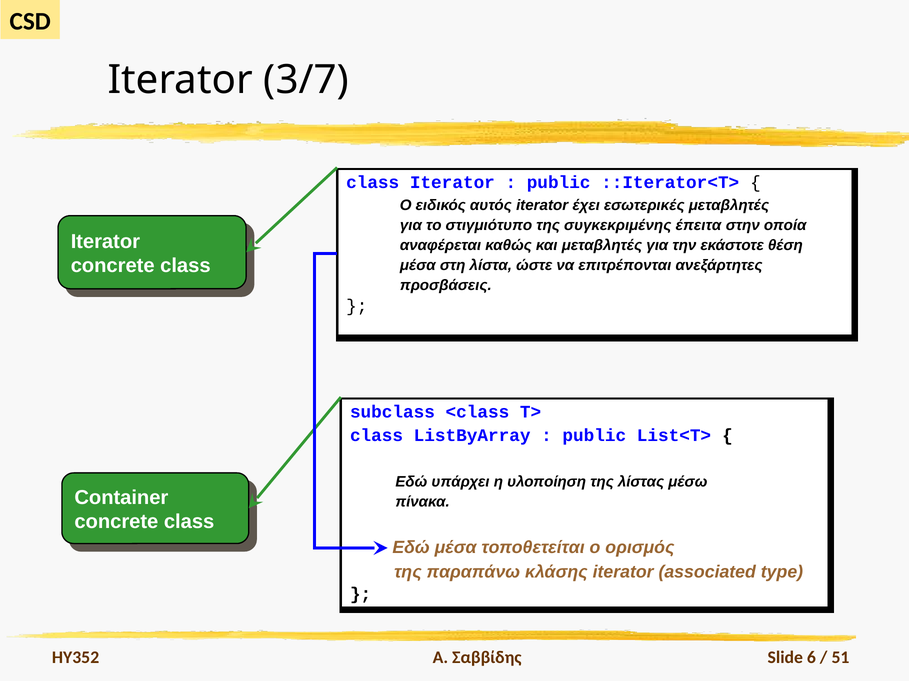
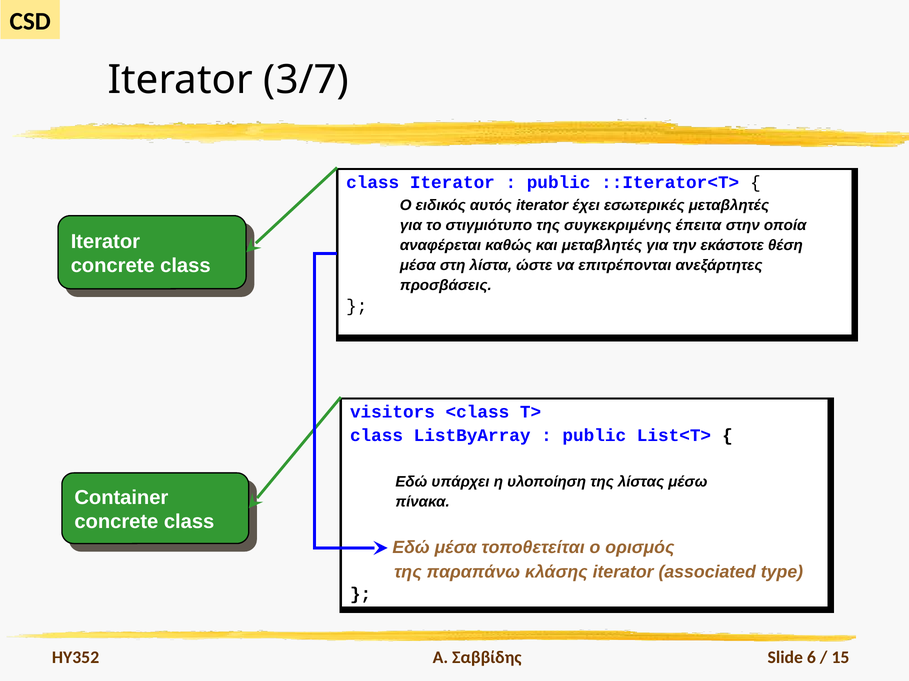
subclass: subclass -> visitors (392, 412)
51: 51 -> 15 (840, 658)
